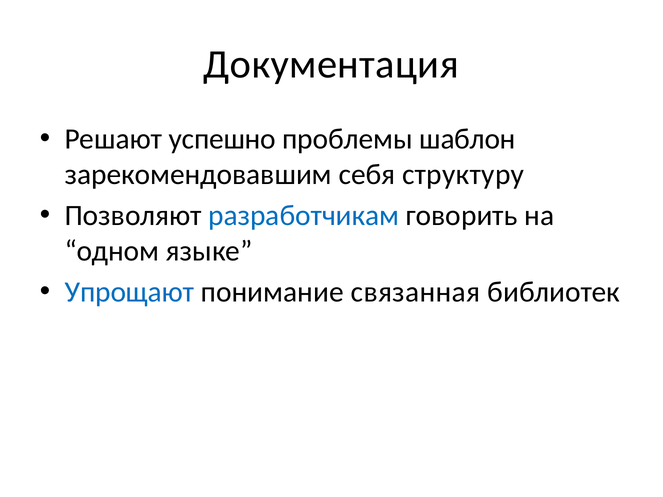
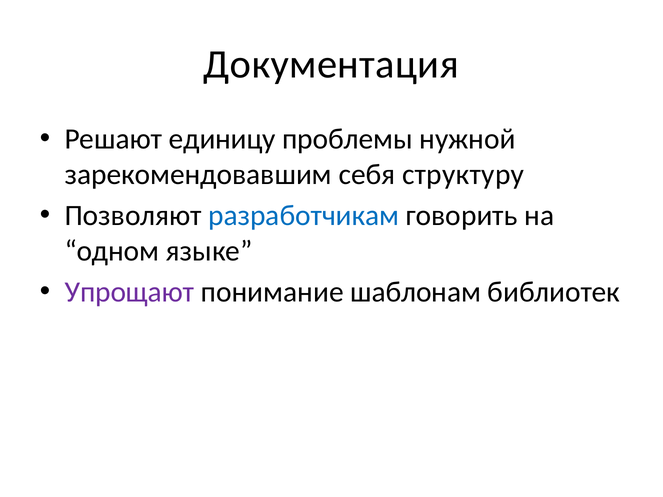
успешно: успешно -> единицу (222, 139)
шаблон: шаблон -> нужной (467, 139)
Упрощают colour: blue -> purple (130, 292)
связанная: связанная -> шаблонам (416, 292)
